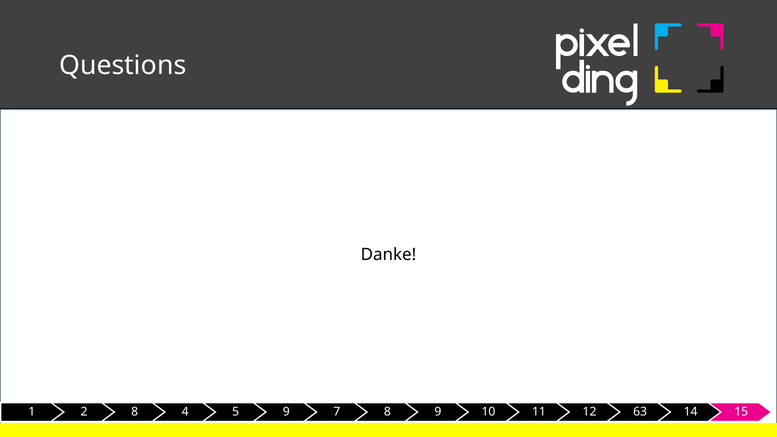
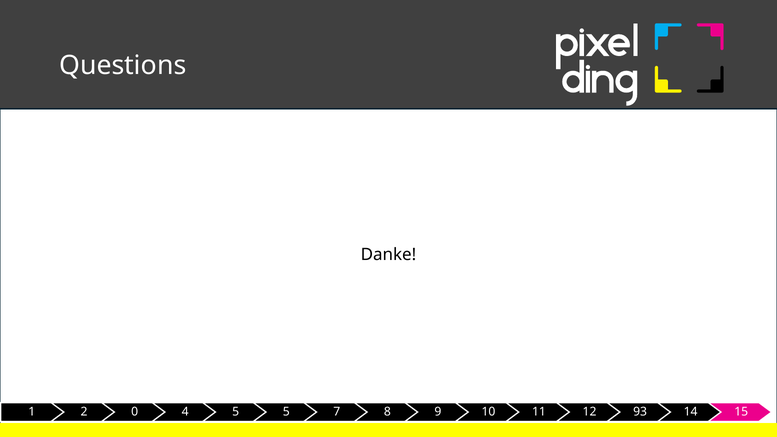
2 8: 8 -> 0 (135, 412)
5 9: 9 -> 5 (286, 412)
63: 63 -> 93 (640, 412)
